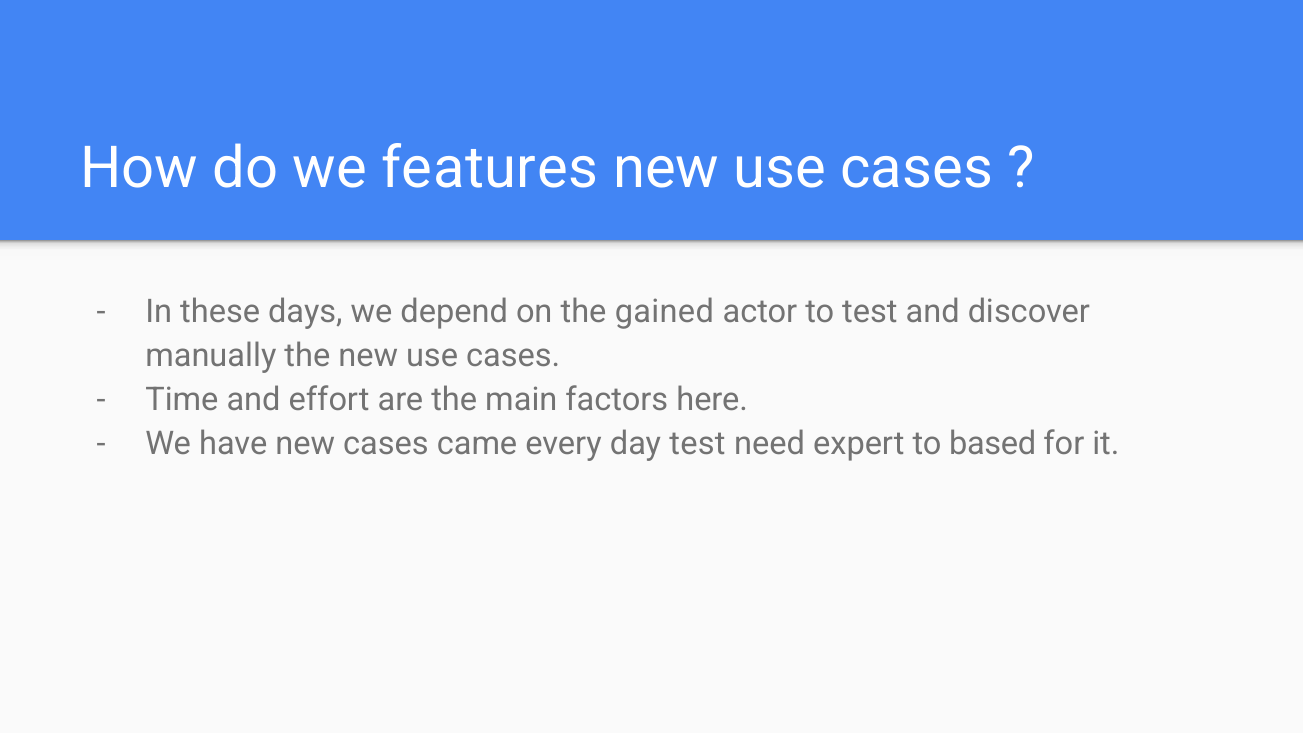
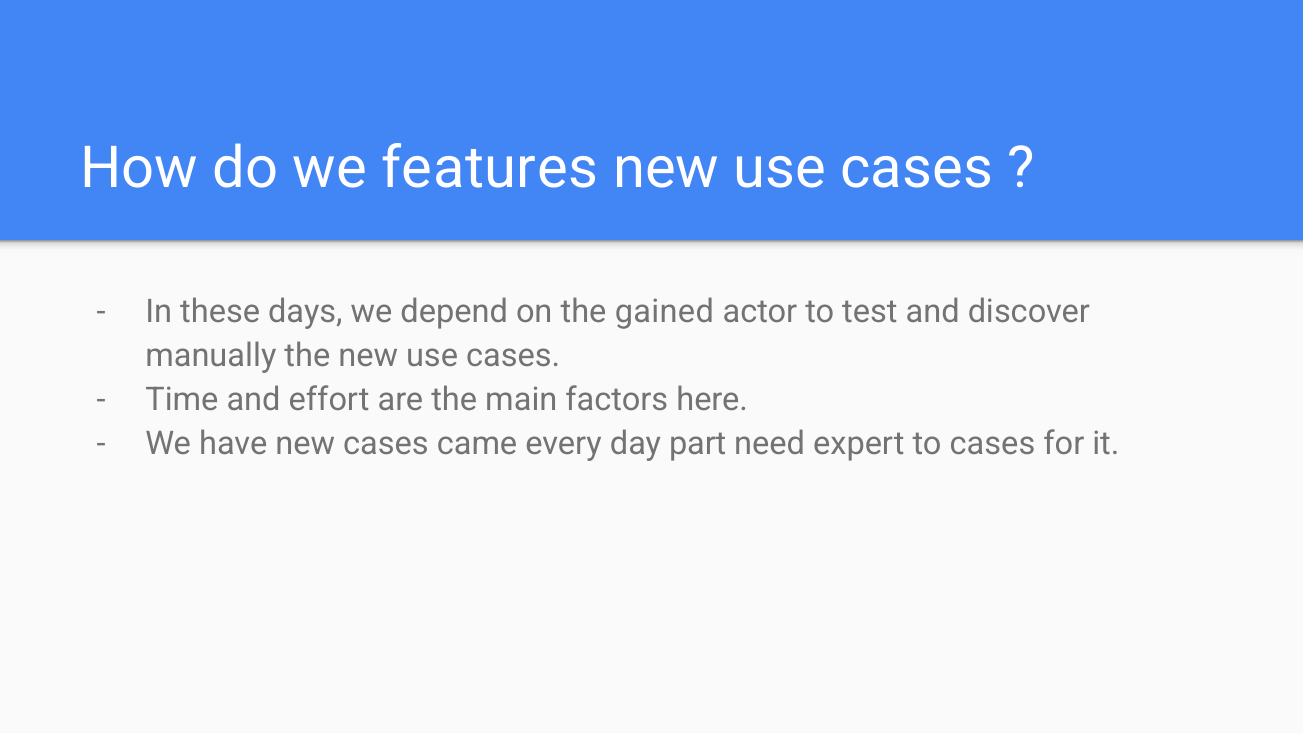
day test: test -> part (698, 443)
to based: based -> cases (993, 443)
